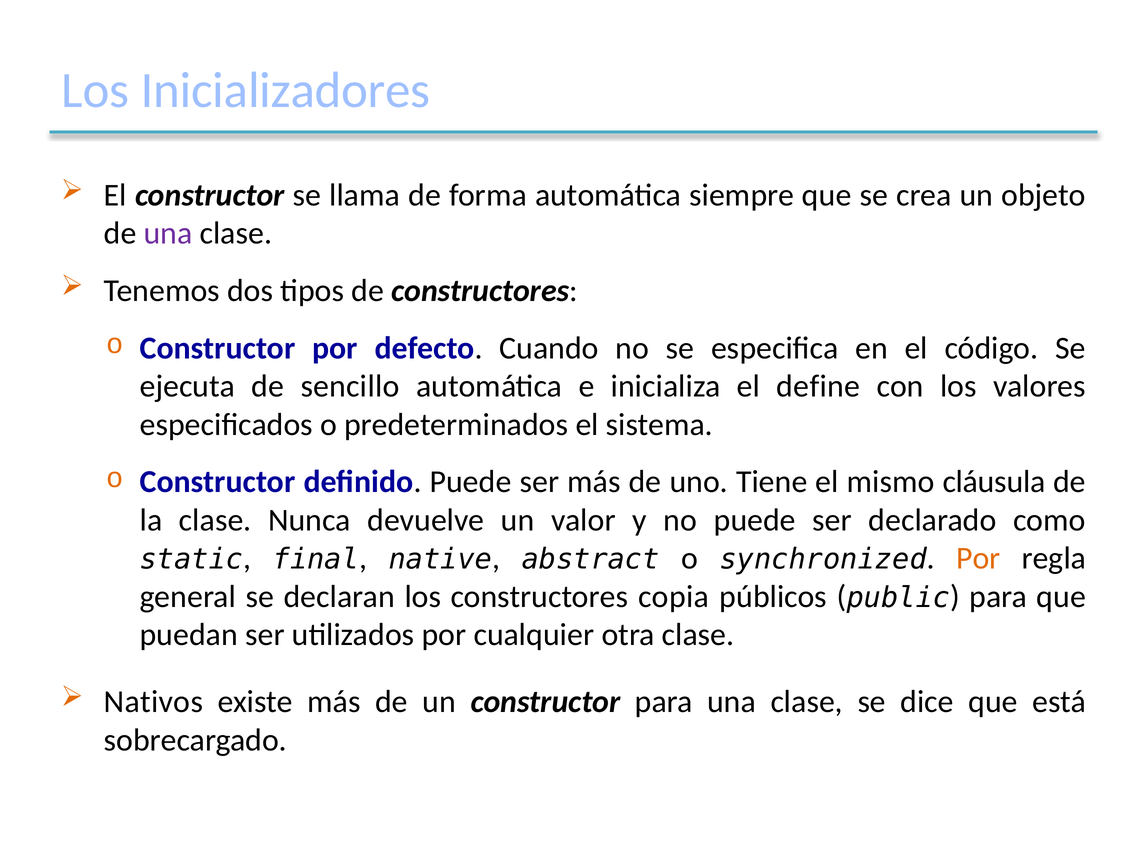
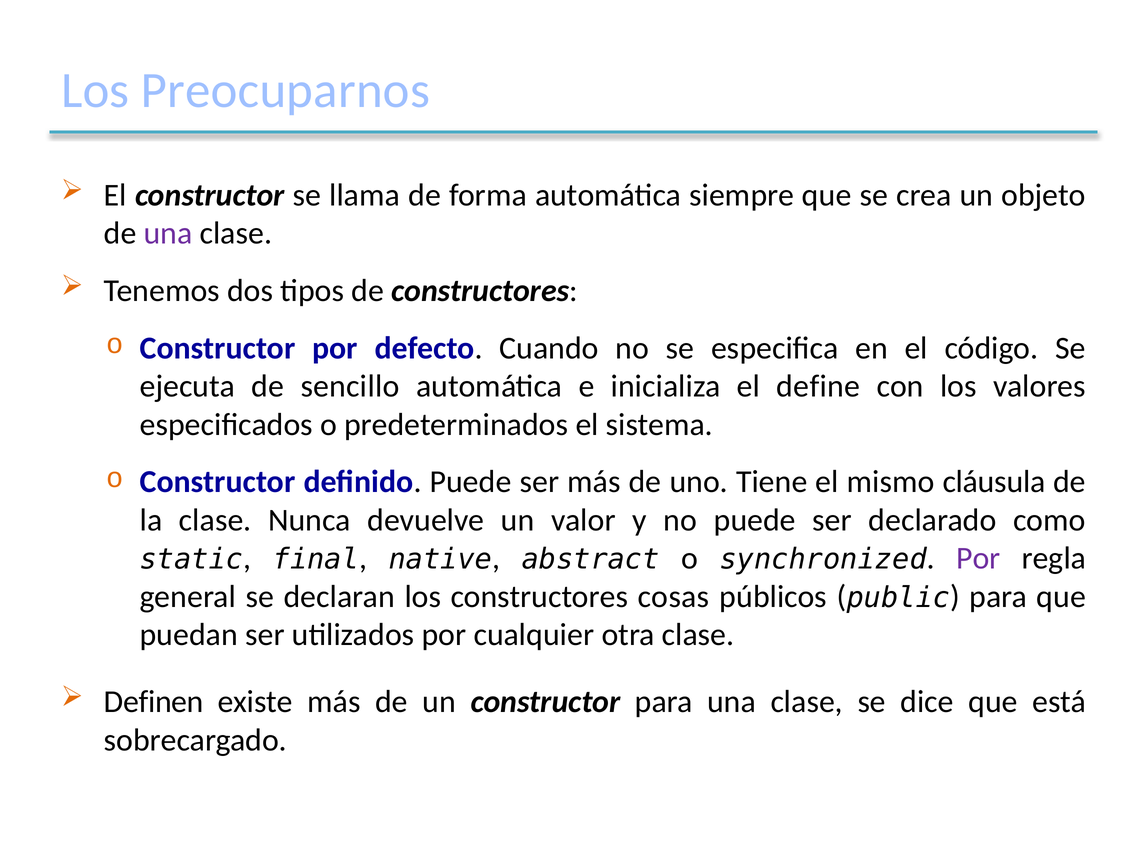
Inicializadores: Inicializadores -> Preocuparnos (285, 90)
Por colour: orange -> purple (978, 559)
copia: copia -> cosas (674, 597)
Nativos: Nativos -> Definen (154, 702)
